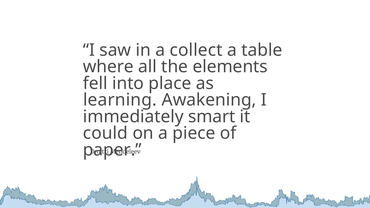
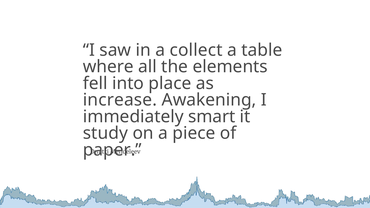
learning: learning -> increase (120, 100)
could: could -> study (105, 133)
